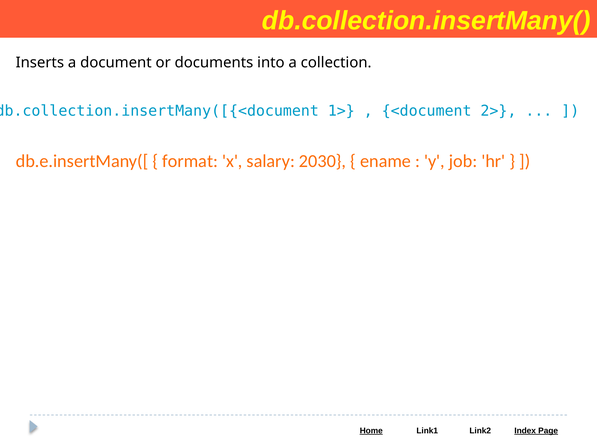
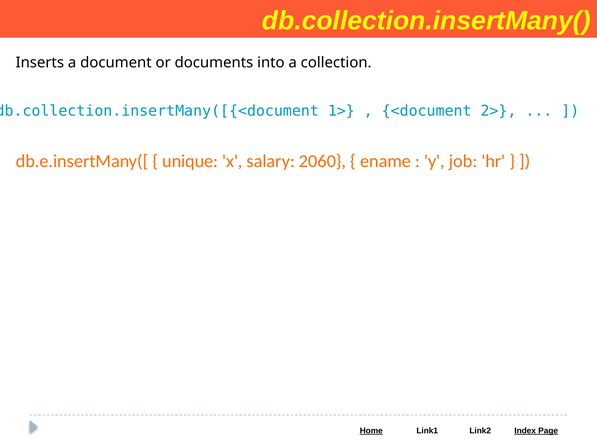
format: format -> unique (190, 161)
2030: 2030 -> 2060 (323, 161)
